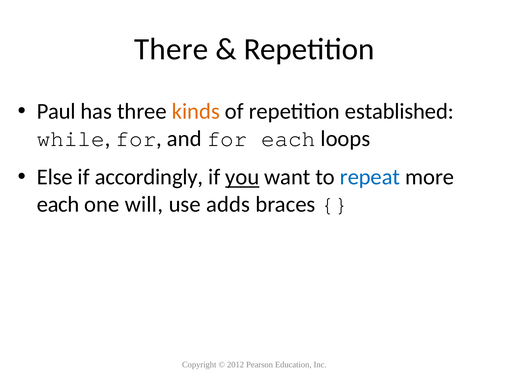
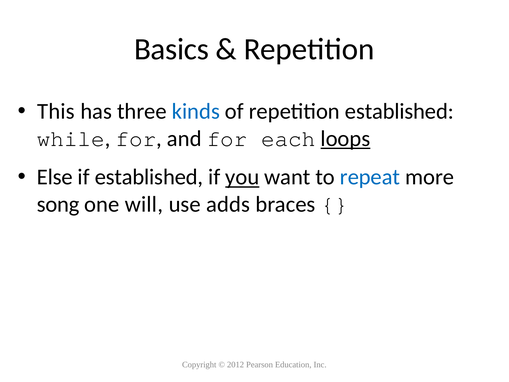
There: There -> Basics (171, 49)
Paul: Paul -> This (56, 111)
kinds colour: orange -> blue (196, 111)
loops underline: none -> present (345, 139)
if accordingly: accordingly -> established (149, 177)
each: each -> song (58, 204)
